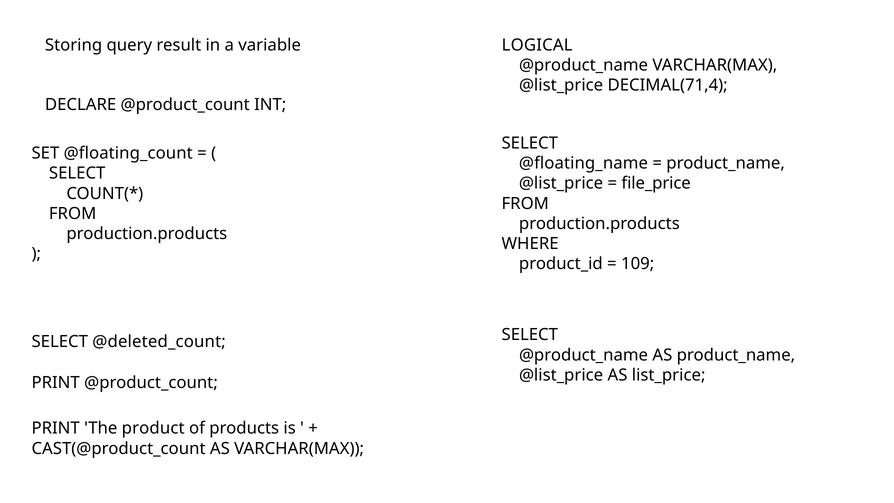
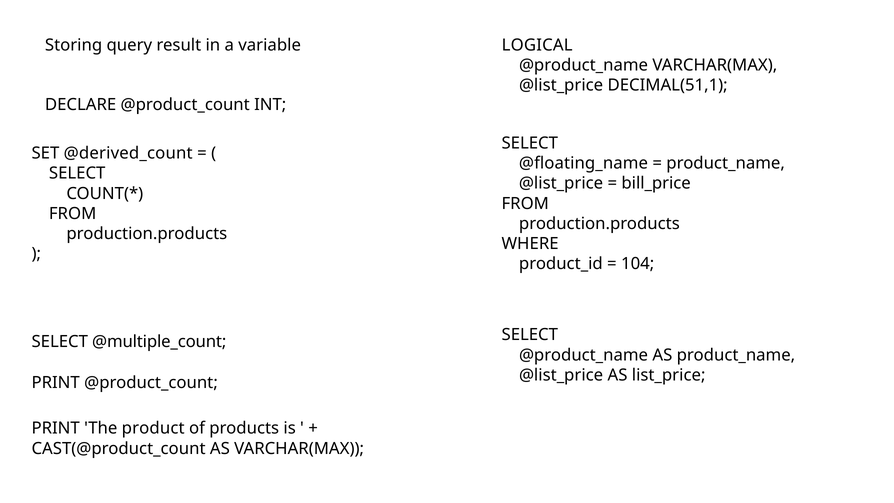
DECIMAL(71,4: DECIMAL(71,4 -> DECIMAL(51,1 (668, 85)
@floating_count: @floating_count -> @derived_count (128, 153)
file_price: file_price -> bill_price (656, 183)
109: 109 -> 104 (638, 264)
@deleted_count: @deleted_count -> @multiple_count (159, 342)
